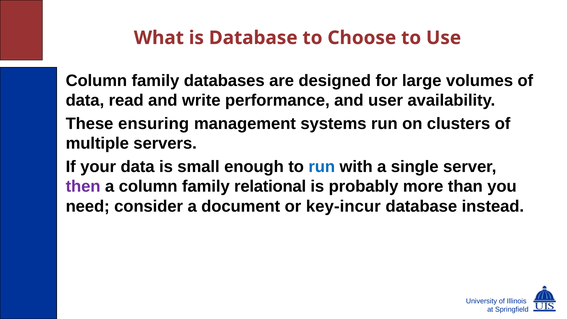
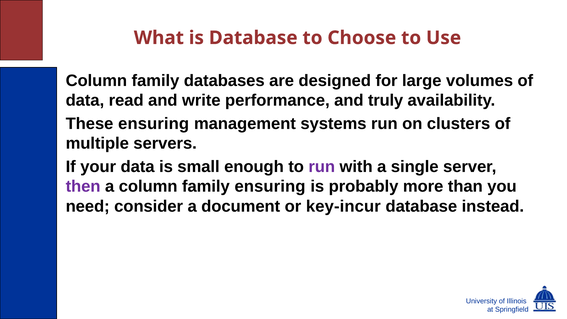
user: user -> truly (386, 100)
run colour: blue -> purple (322, 167)
family relational: relational -> ensuring (270, 186)
